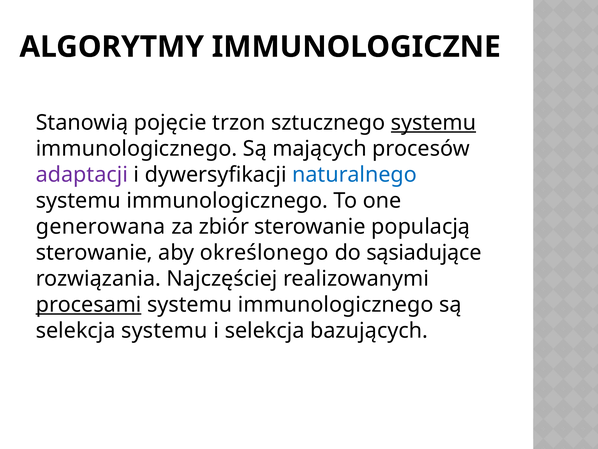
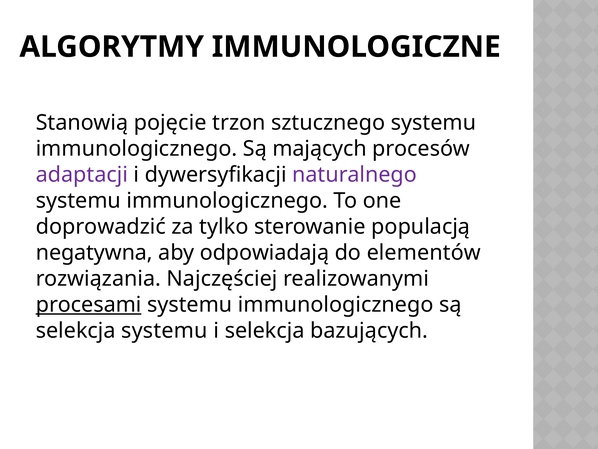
systemu underline: present -> none (433, 123)
naturalnego colour: blue -> purple (355, 175)
generowana: generowana -> doprowadzić (101, 227)
zbiór: zbiór -> tylko (224, 227)
sterowanie: sterowanie -> negatywna (94, 253)
określonego: określonego -> odpowiadają (264, 253)
sąsiadujące: sąsiadujące -> elementów (424, 253)
